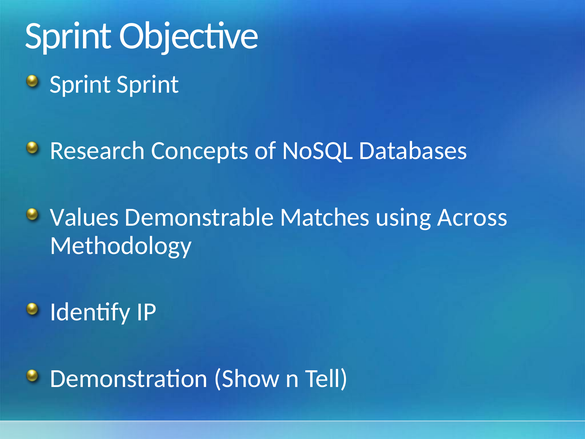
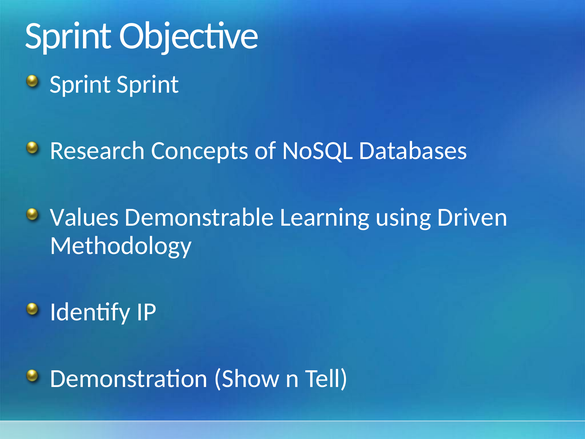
Matches: Matches -> Learning (325, 217)
Across: Across -> Driven (473, 217)
